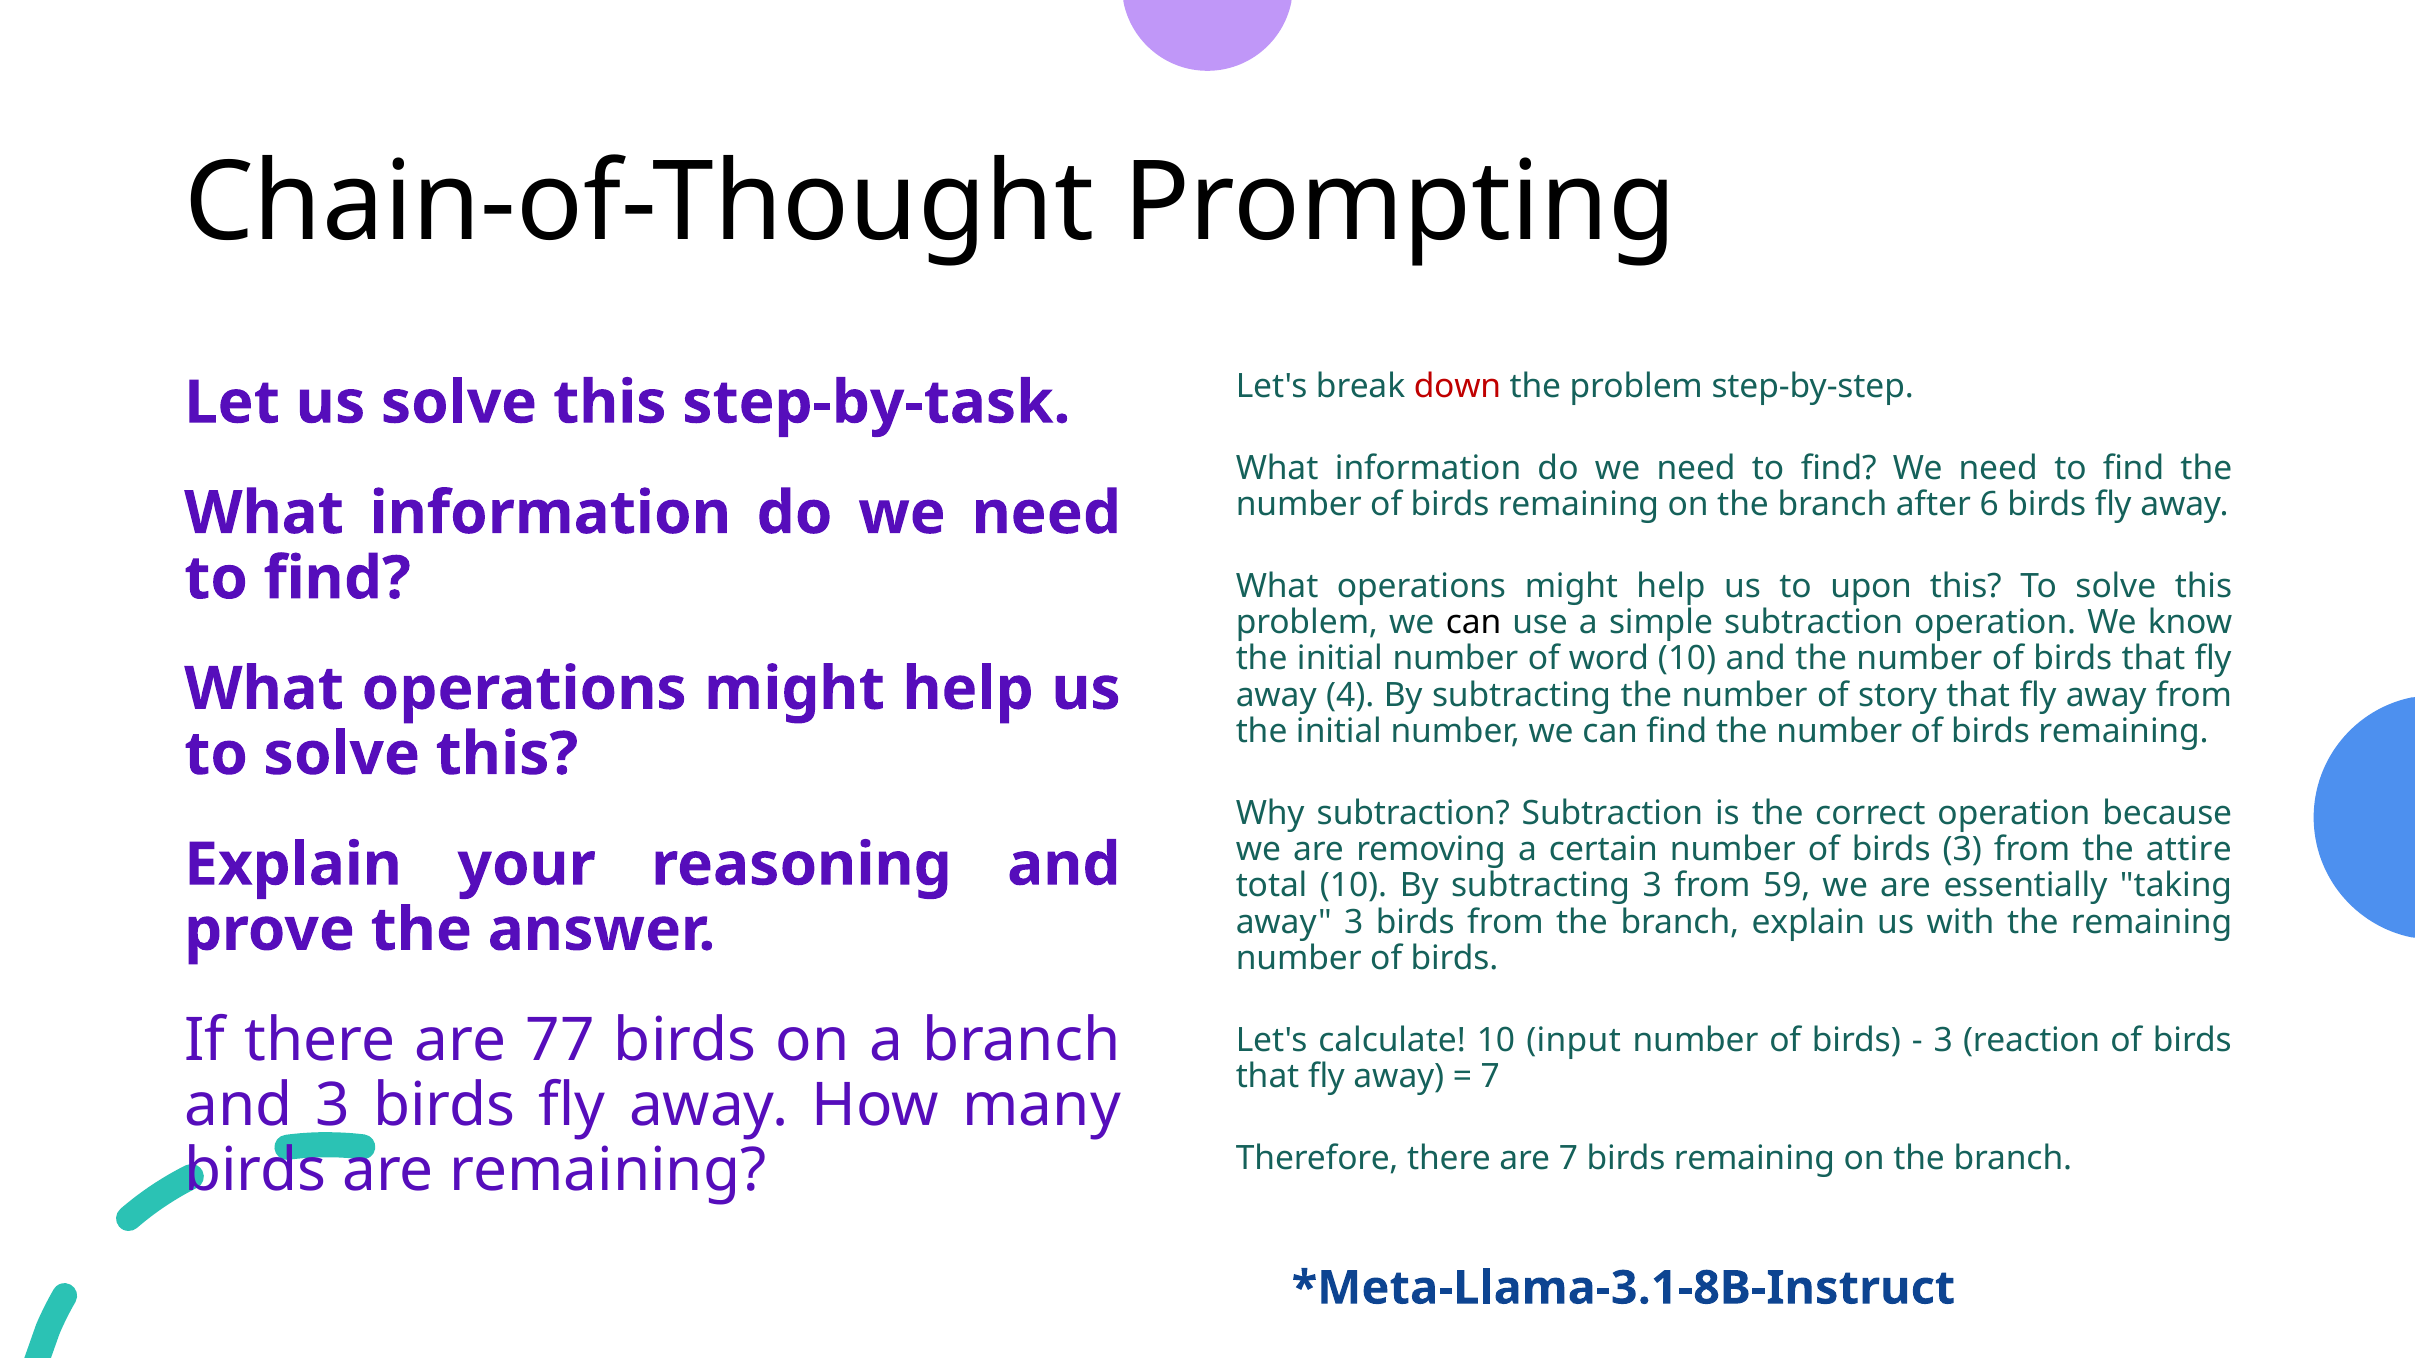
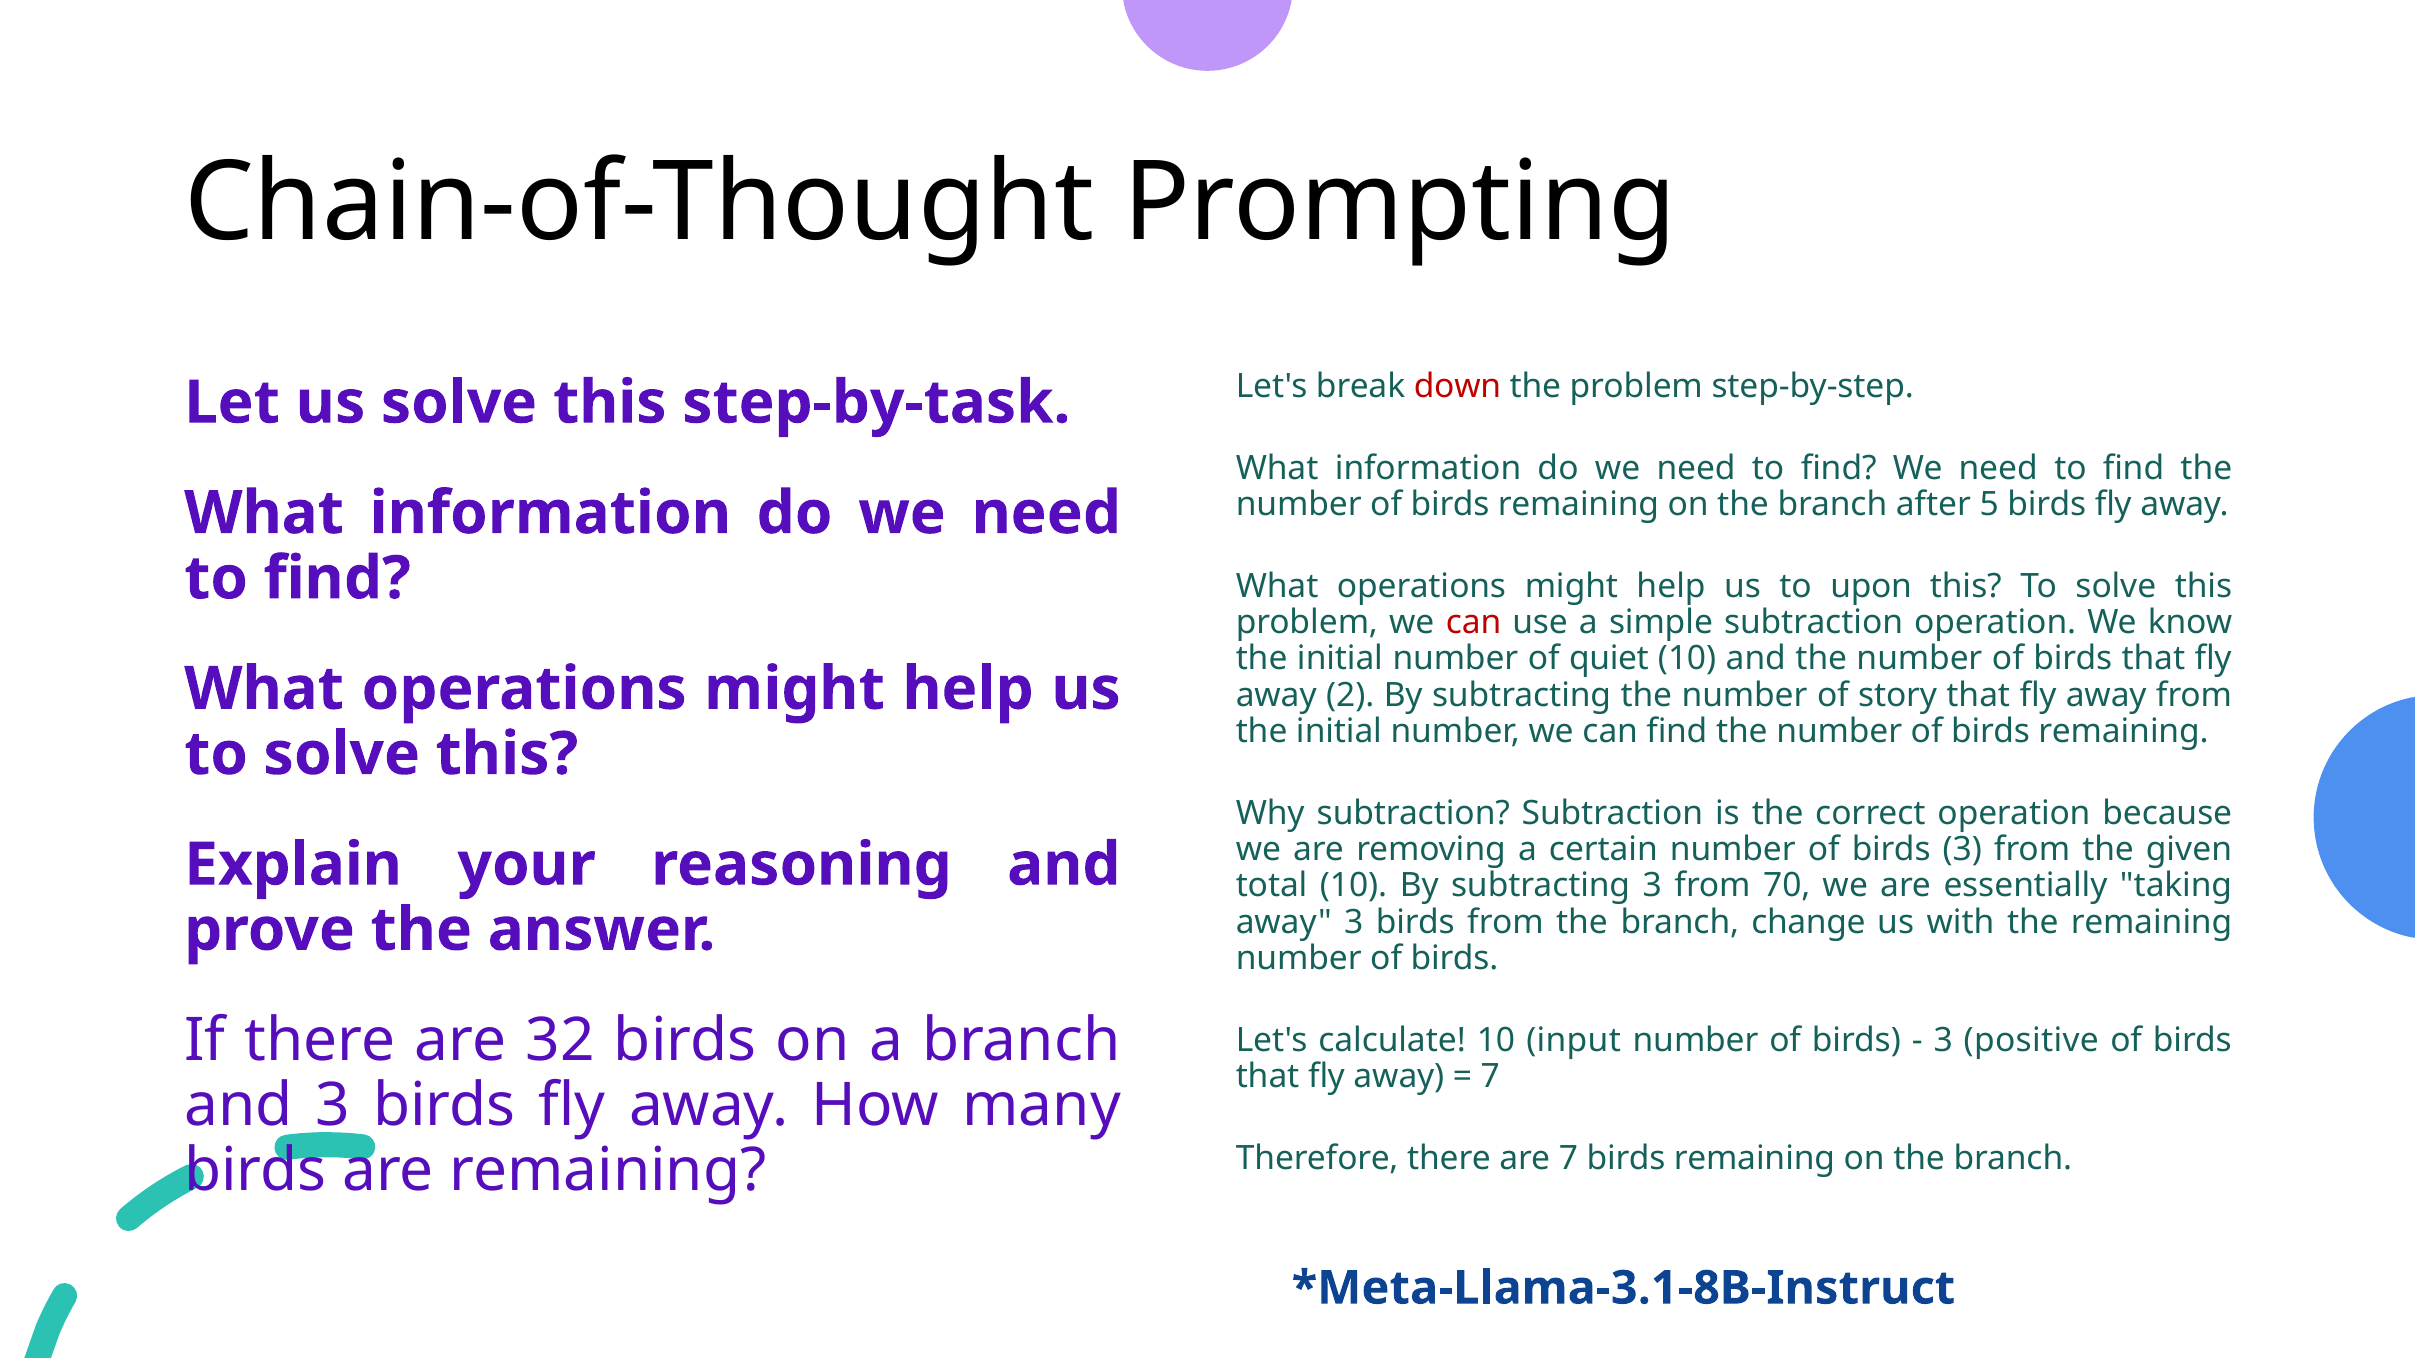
6: 6 -> 5 (1989, 505)
can colour: black -> red (1474, 623)
word: word -> quiet (1609, 659)
4: 4 -> 2 (1350, 695)
attire: attire -> given (2189, 850)
59: 59 -> 70 (1787, 886)
branch explain: explain -> change (1808, 922)
77: 77 -> 32 (560, 1041)
reaction: reaction -> positive (2031, 1040)
